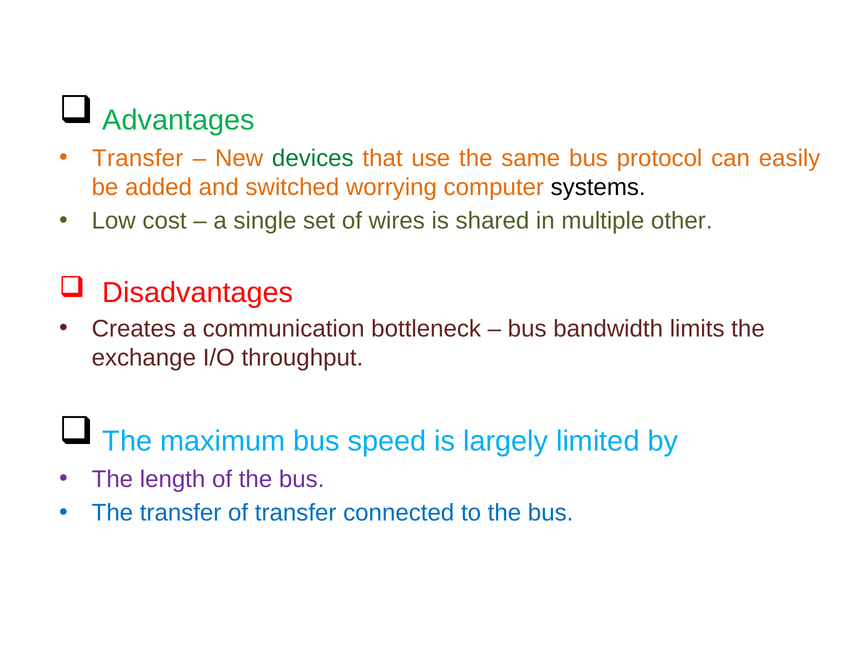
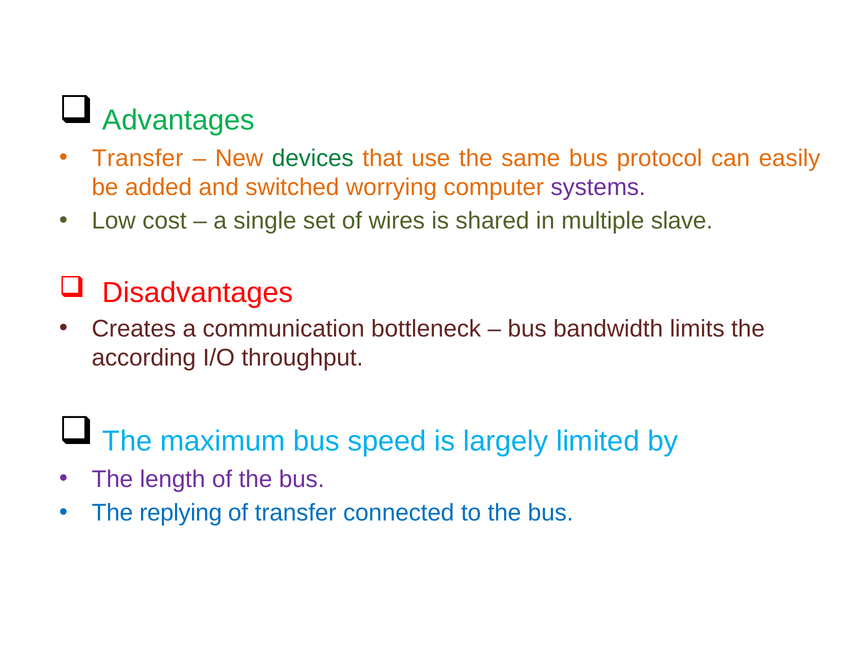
systems colour: black -> purple (598, 187)
other: other -> slave (682, 221)
exchange: exchange -> according (144, 358)
The transfer: transfer -> replying (181, 513)
